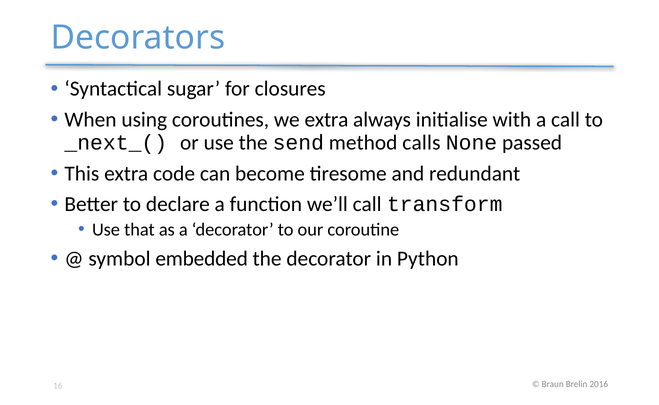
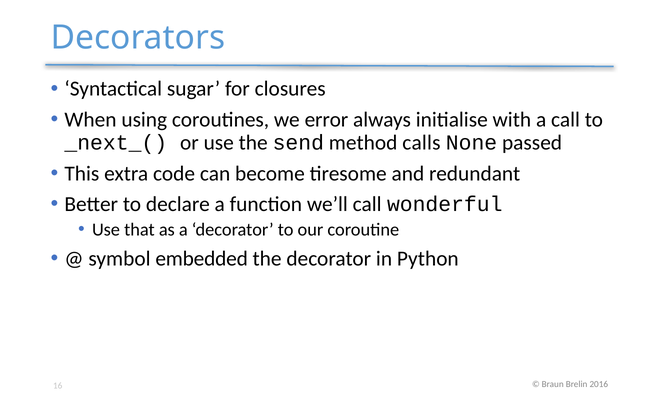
we extra: extra -> error (326, 120)
transform: transform -> wonderful (445, 204)
